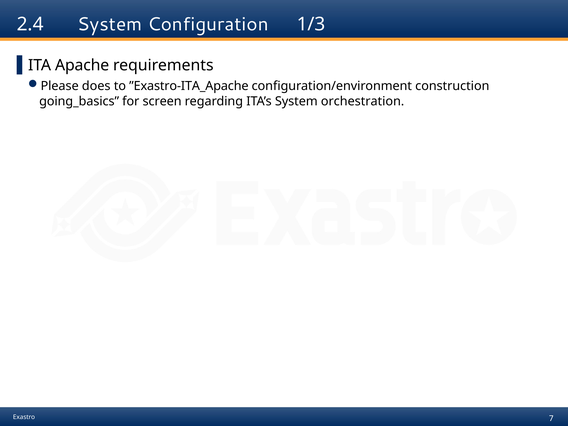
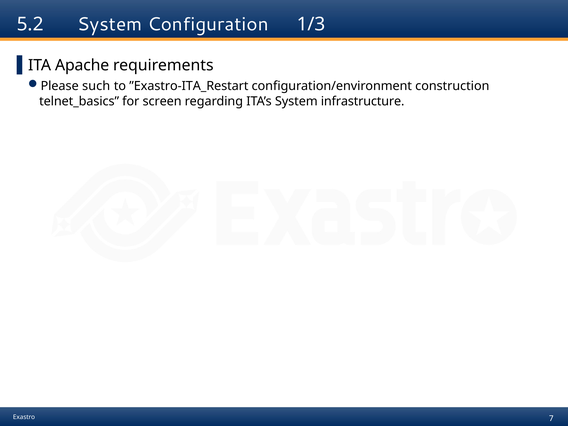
2.4: 2.4 -> 5.2 (30, 24)
does: does -> such (96, 86)
”Exastro-ITA_Apache: ”Exastro-ITA_Apache -> ”Exastro-ITA_Restart (189, 86)
going_basics: going_basics -> telnet_basics (79, 101)
orchestration: orchestration -> infrastructure (363, 101)
